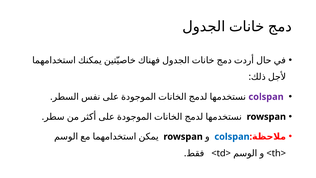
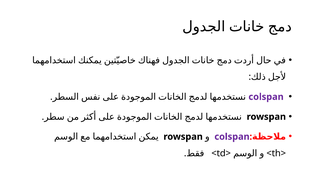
colspan colour: blue -> purple (232, 136)
